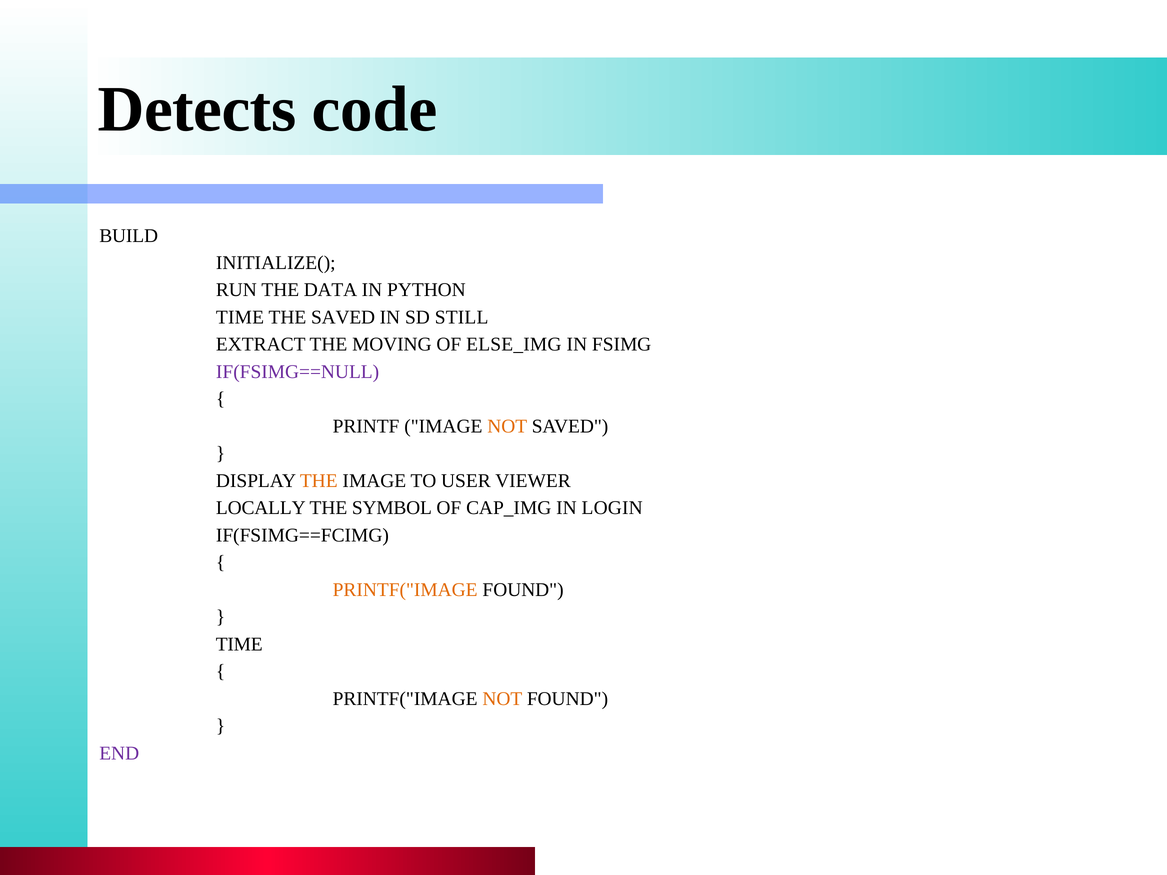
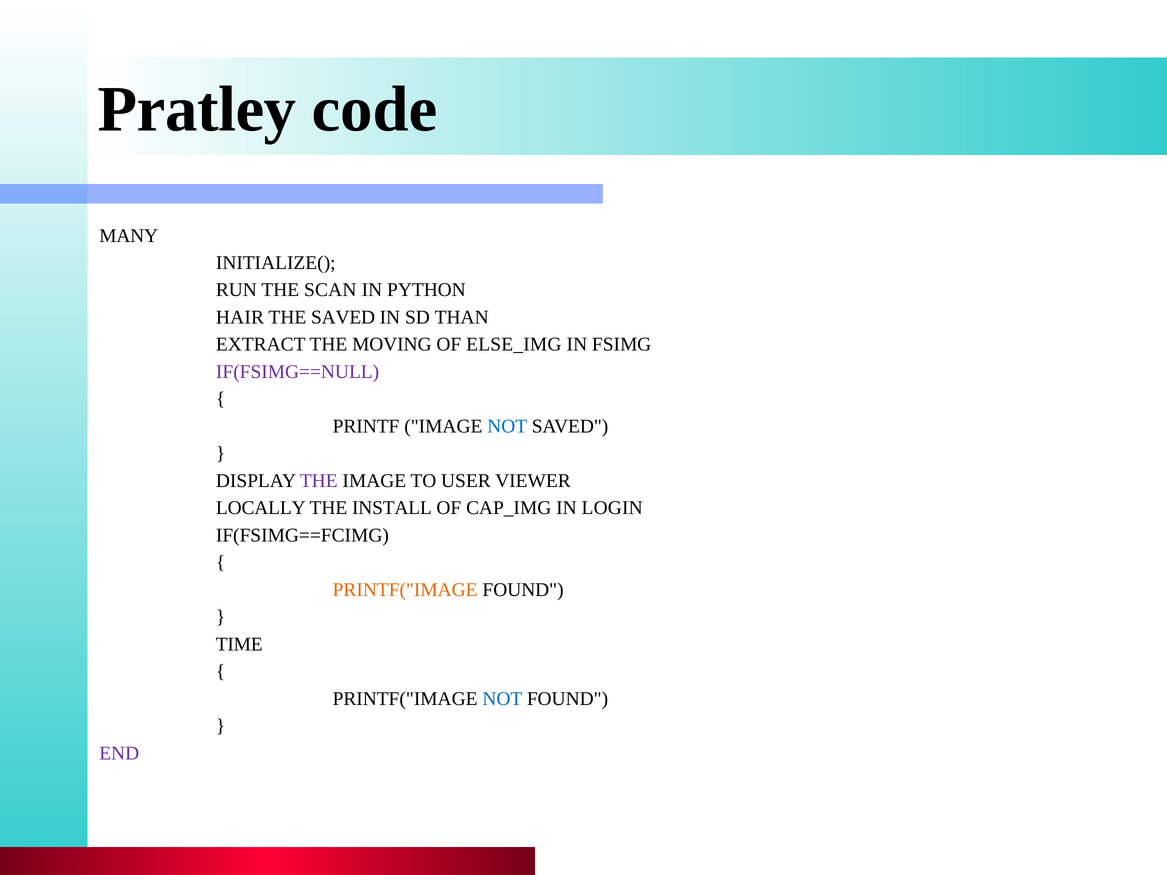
Detects: Detects -> Pratley (197, 109)
BUILD: BUILD -> MANY (129, 236)
DATA: DATA -> SCAN (330, 290)
TIME: TIME -> HAIR (240, 317)
STILL: STILL -> THAN (462, 317)
NOT colour: orange -> blue (507, 426)
THE colour: orange -> purple (319, 481)
SYMBOL: SYMBOL -> INSTALL (392, 508)
NOT colour: orange -> blue (502, 699)
